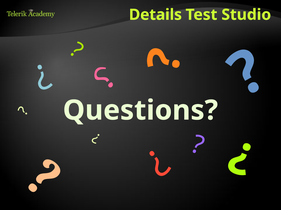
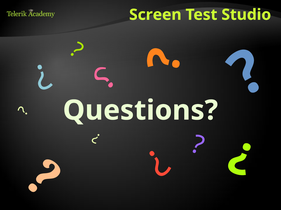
Details: Details -> Screen (155, 15)
